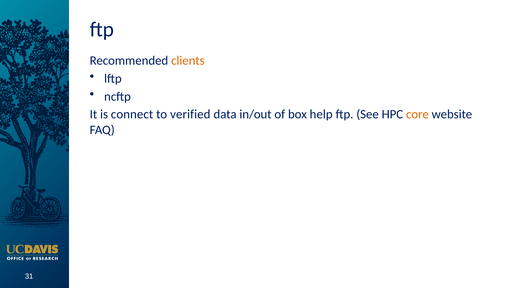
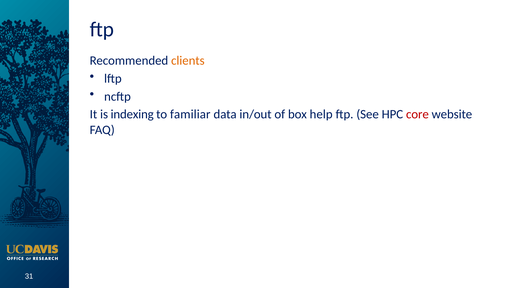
connect: connect -> indexing (132, 114)
verified: verified -> familiar (190, 114)
core colour: orange -> red (417, 114)
